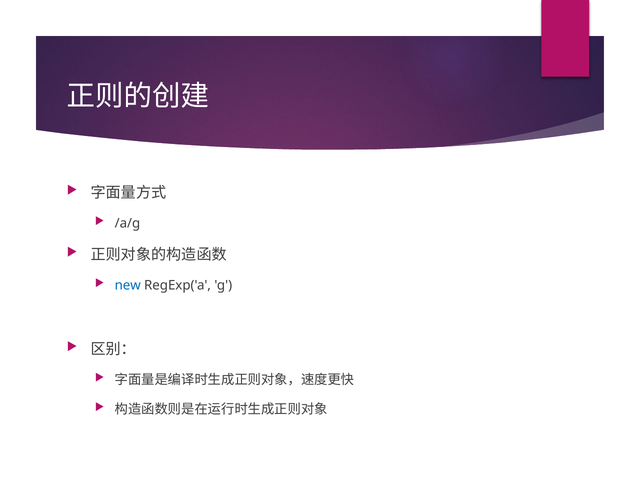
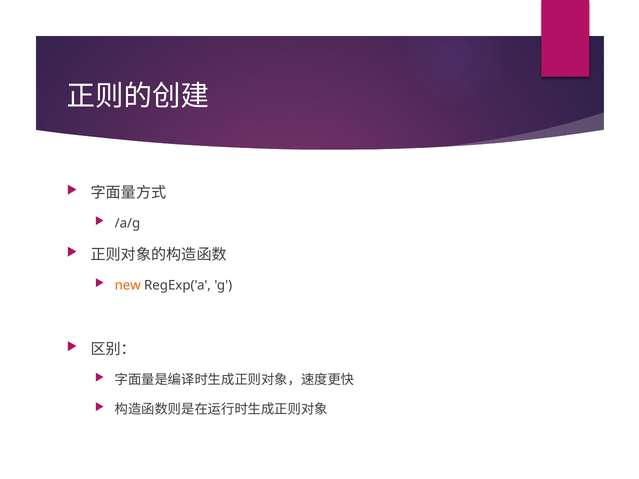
new colour: blue -> orange (128, 285)
